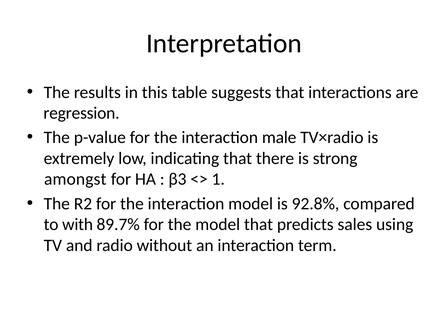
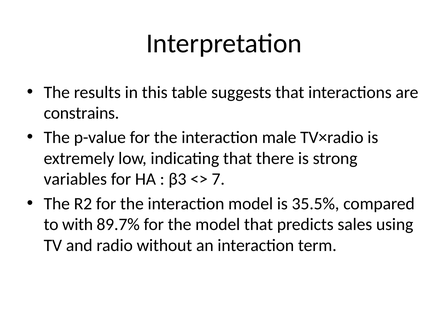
regression: regression -> constrains (81, 113)
amongst: amongst -> variables (75, 179)
1: 1 -> 7 (218, 179)
92.8%: 92.8% -> 35.5% (316, 204)
